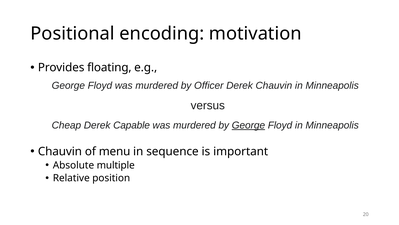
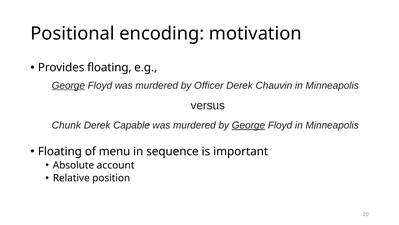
George underline: none -> present (68, 85)
Cheap: Cheap -> Chunk (66, 125)
Chauvin: Chauvin -> Floating (60, 151)
multiple: multiple -> account (116, 165)
